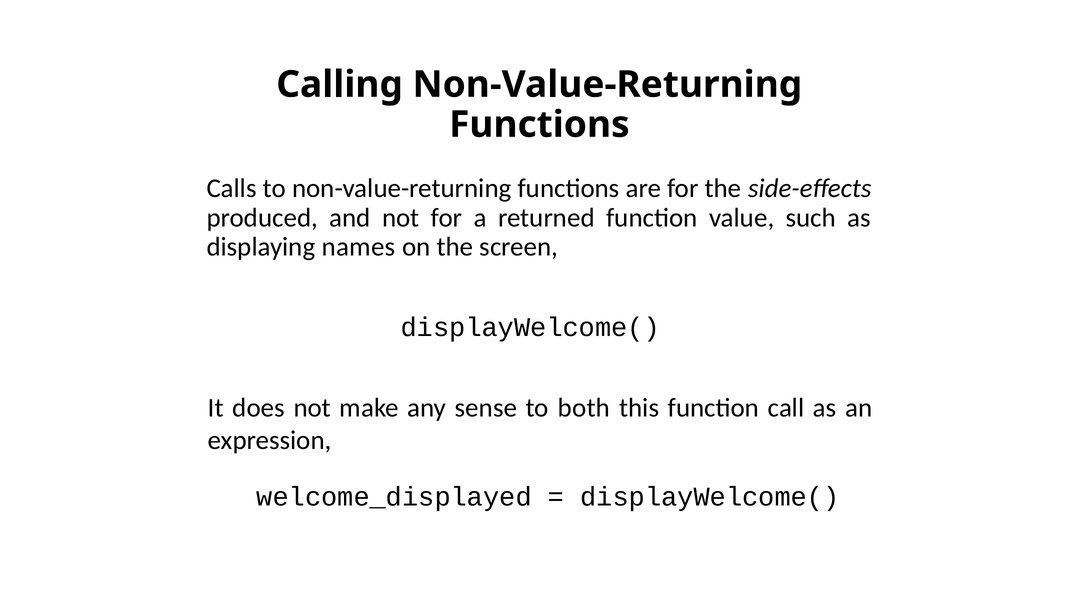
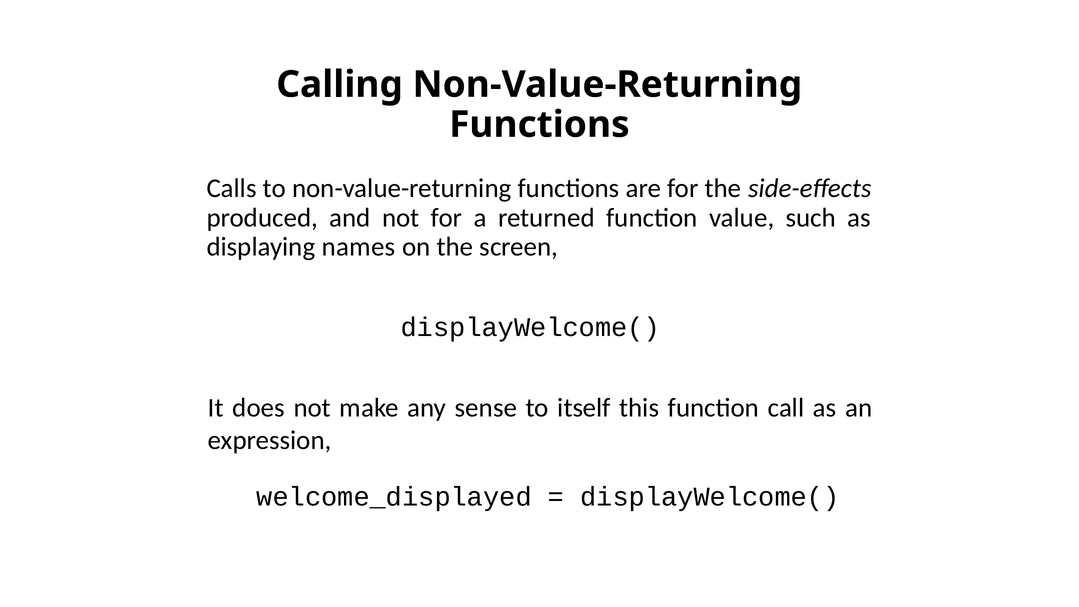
both: both -> itself (584, 408)
